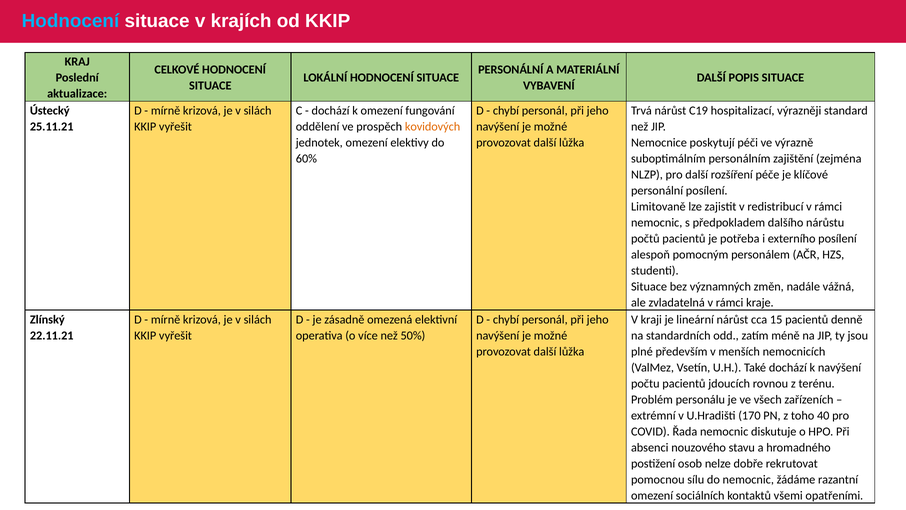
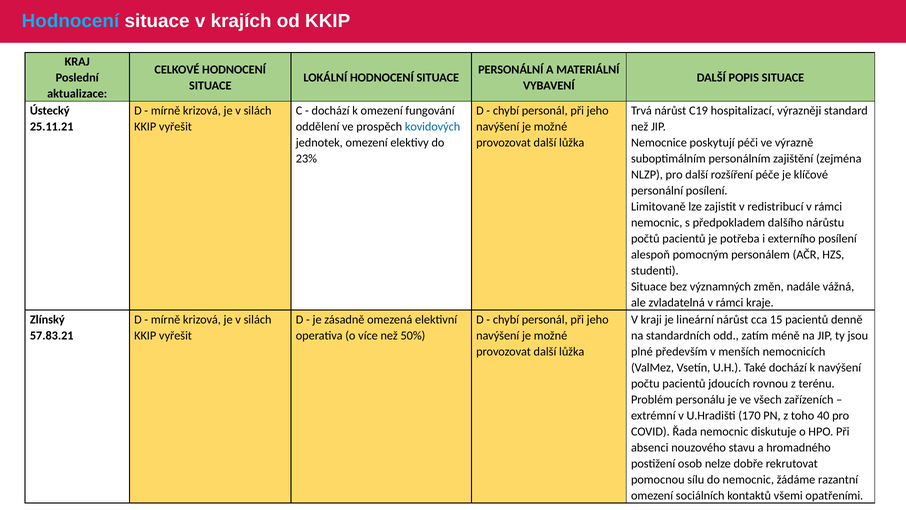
kovidových colour: orange -> blue (433, 127)
60%: 60% -> 23% (306, 159)
22.11.21: 22.11.21 -> 57.83.21 (52, 335)
